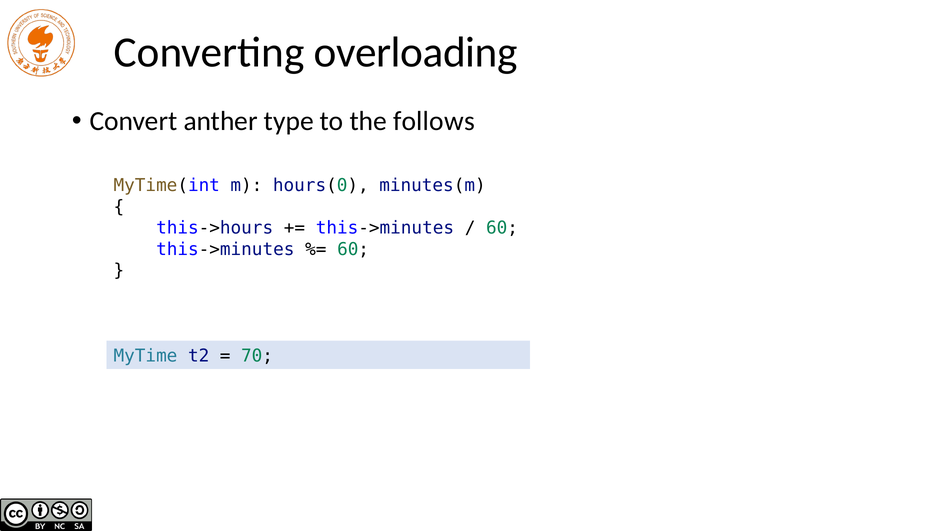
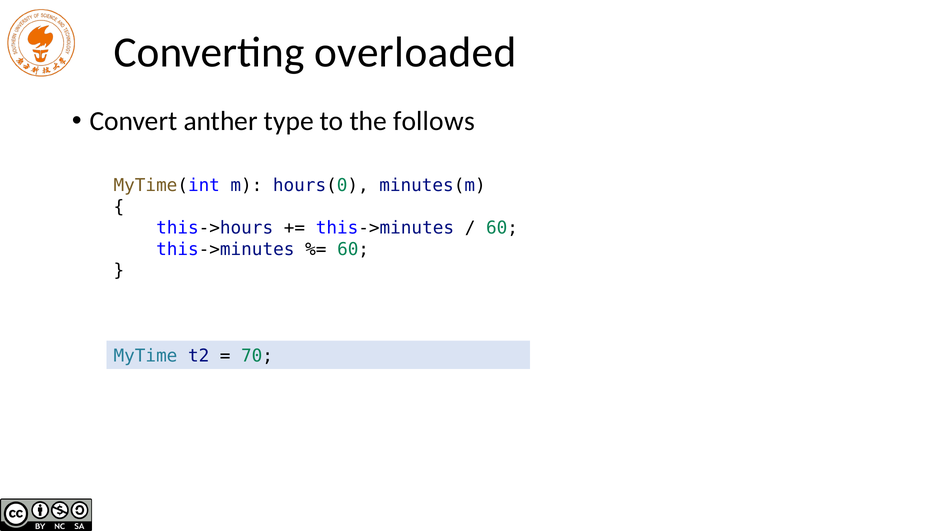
overloading: overloading -> overloaded (415, 52)
